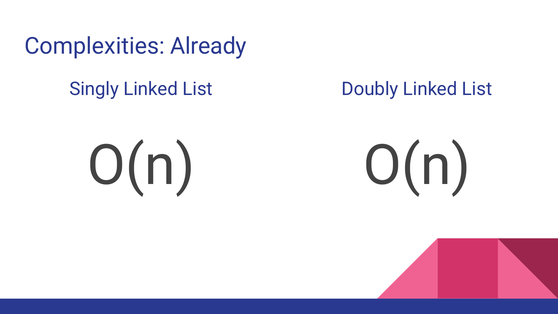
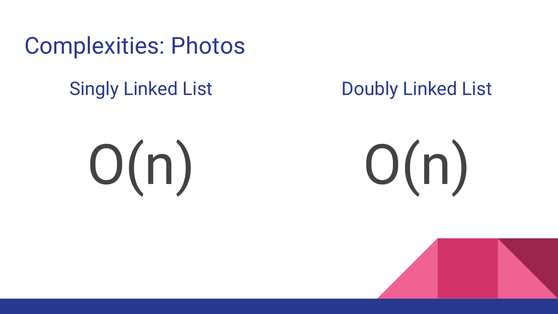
Already: Already -> Photos (208, 46)
